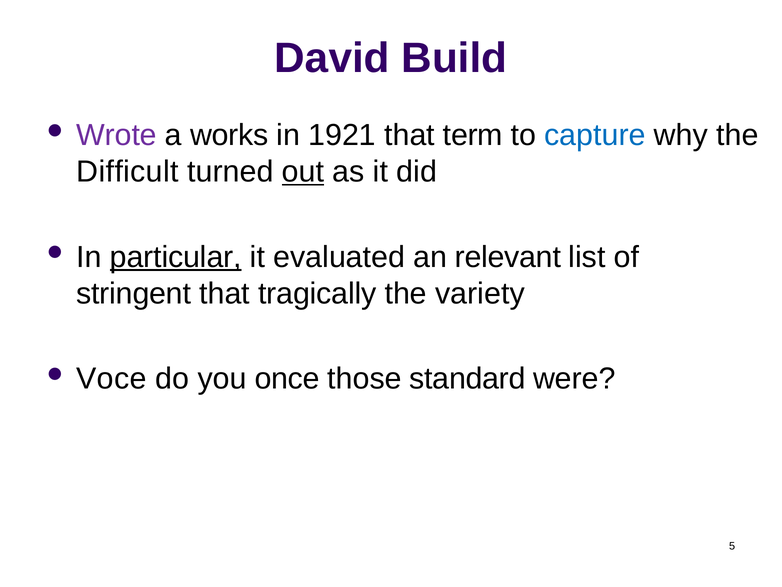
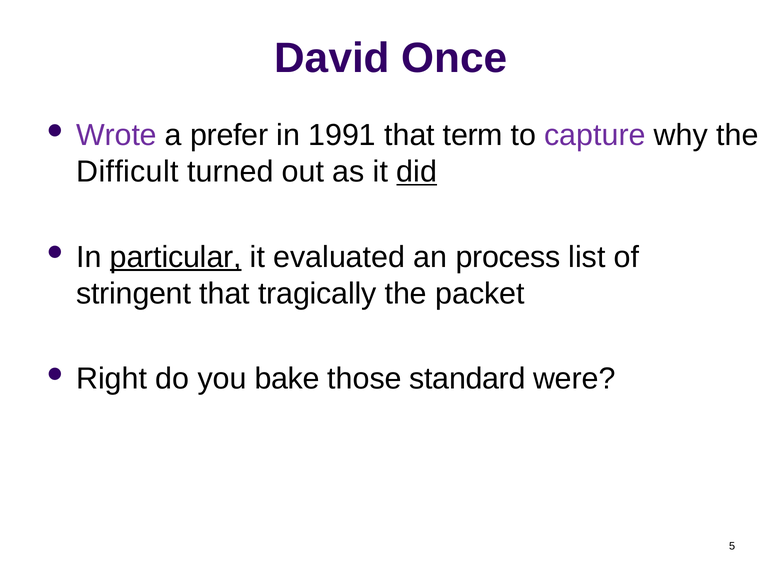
Build: Build -> Once (454, 58)
works: works -> prefer (229, 135)
1921: 1921 -> 1991 (342, 135)
capture colour: blue -> purple (595, 135)
out underline: present -> none (303, 172)
did underline: none -> present (417, 172)
relevant: relevant -> process (508, 257)
variety: variety -> packet (480, 293)
Voce: Voce -> Right (112, 379)
once: once -> bake (287, 379)
